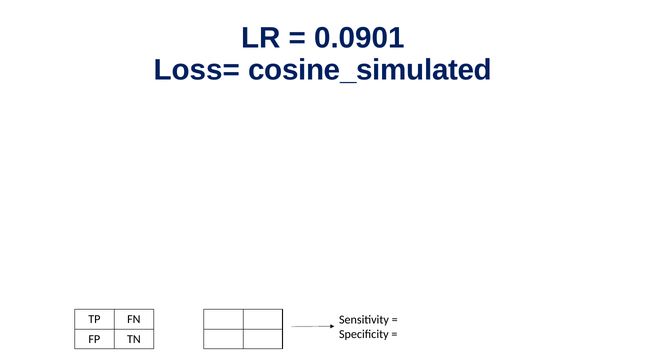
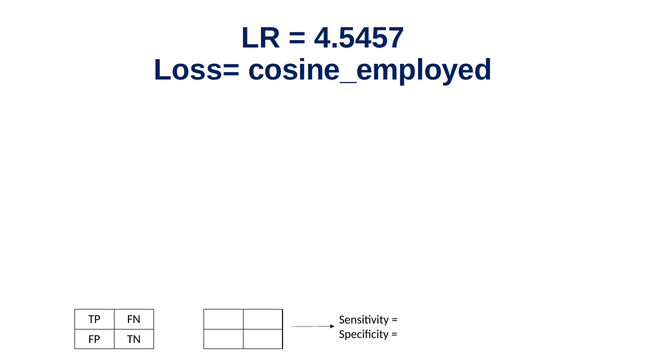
0.0901: 0.0901 -> 4.5457 (359, 38)
cosine_simulated: cosine_simulated -> cosine_employed (370, 70)
